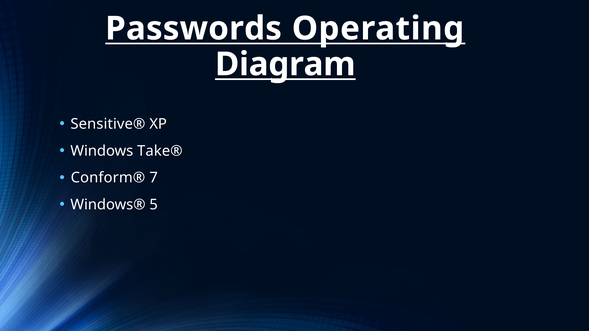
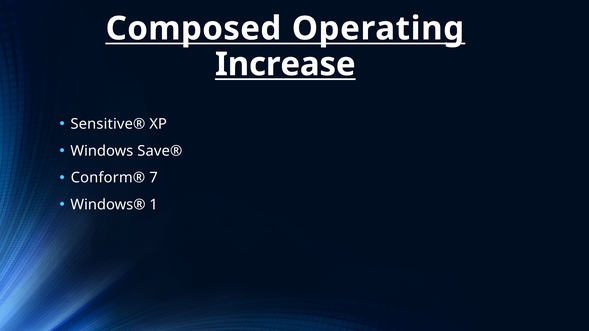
Passwords: Passwords -> Composed (193, 29)
Diagram: Diagram -> Increase (285, 64)
Take®: Take® -> Save® (160, 151)
5: 5 -> 1 (154, 205)
